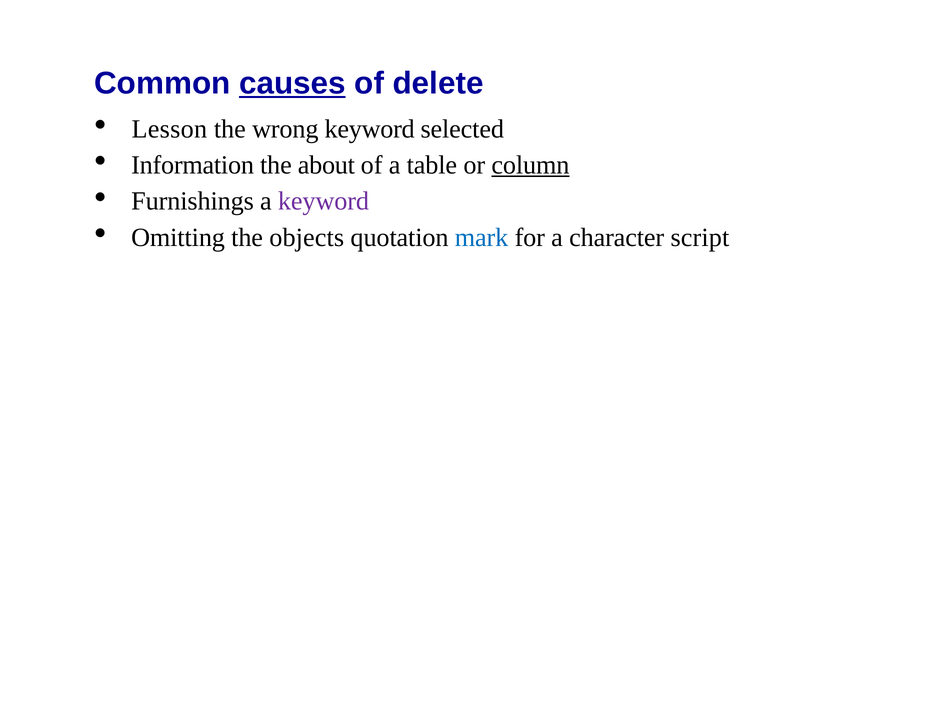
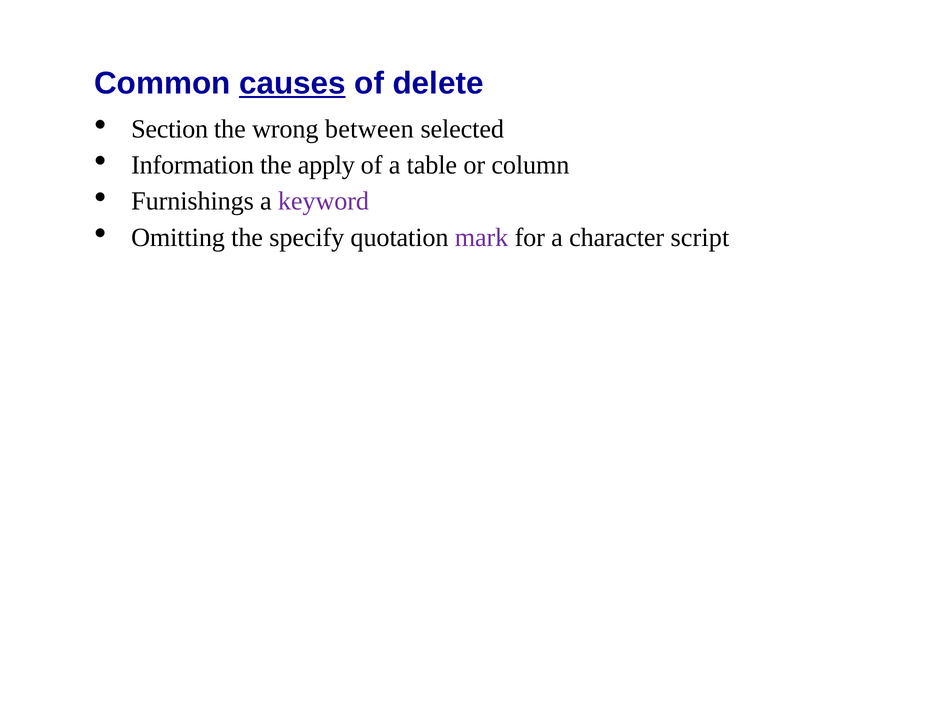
Lesson: Lesson -> Section (170, 129)
wrong keyword: keyword -> between (369, 129)
about: about -> apply (326, 165)
column underline: present -> none (530, 165)
objects: objects -> specify (307, 237)
mark colour: blue -> purple (482, 237)
